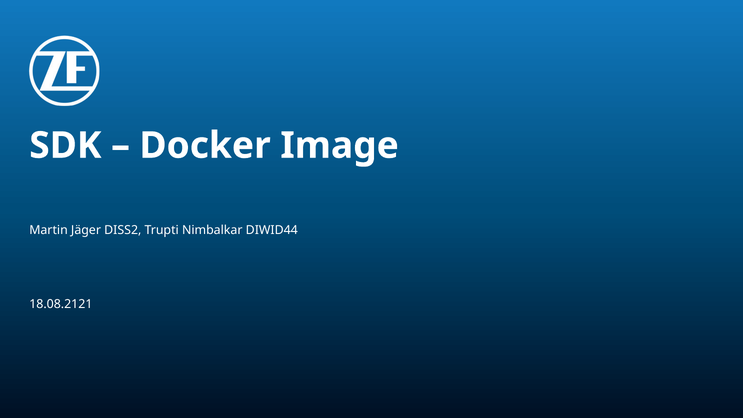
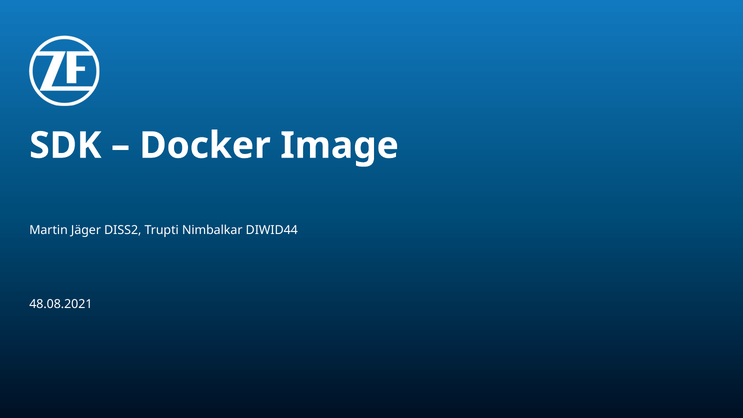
18.08.2121: 18.08.2121 -> 48.08.2021 (61, 304)
